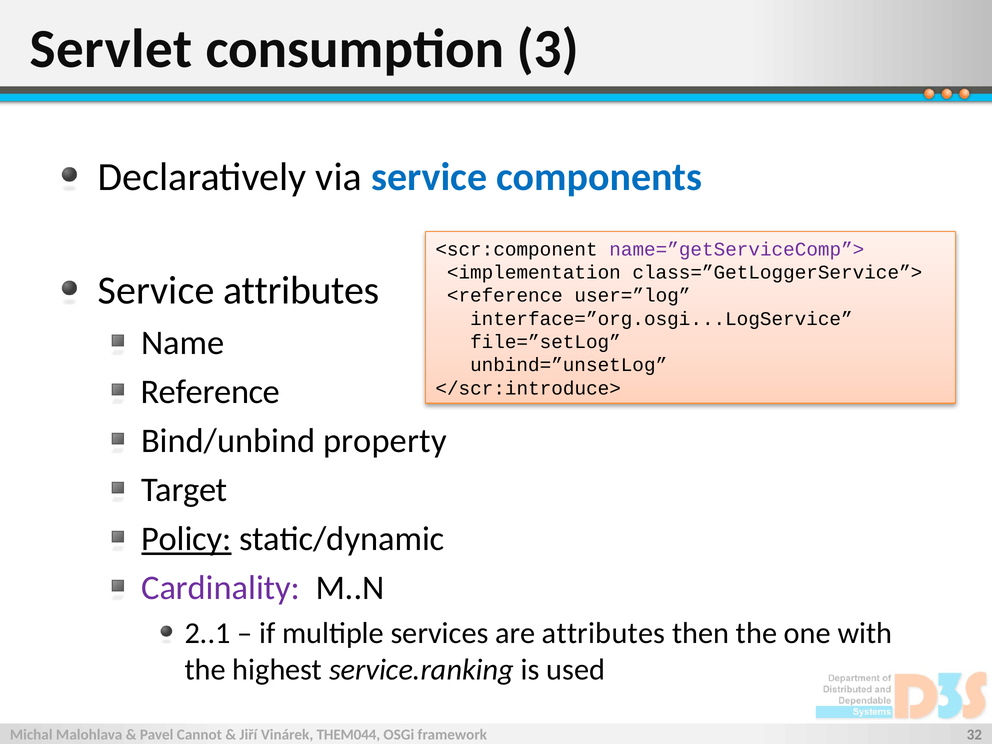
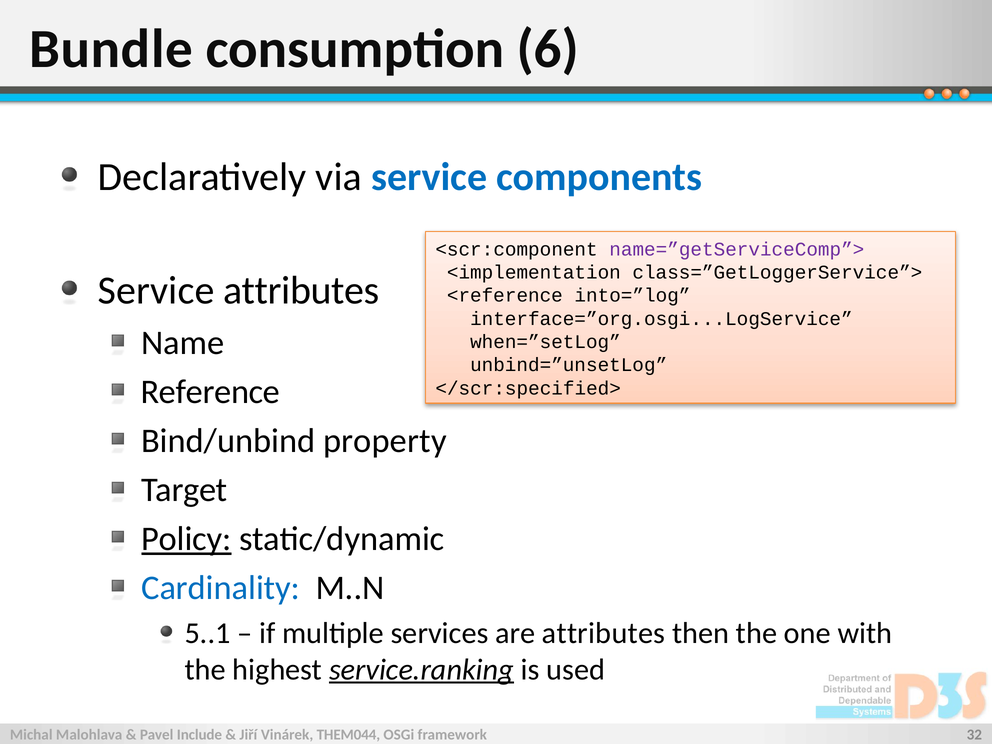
Servlet: Servlet -> Bundle (111, 49)
3: 3 -> 6 (548, 49)
user=”log: user=”log -> into=”log (632, 296)
file=”setLog: file=”setLog -> when=”setLog (545, 342)
</scr:introduce>: </scr:introduce> -> </scr:specified> (528, 388)
Cardinality colour: purple -> blue (221, 588)
2..1: 2..1 -> 5..1 (208, 633)
service.ranking underline: none -> present (421, 670)
Cannot: Cannot -> Include (199, 735)
